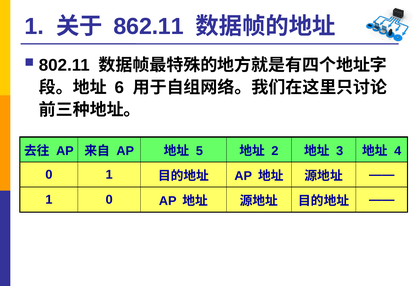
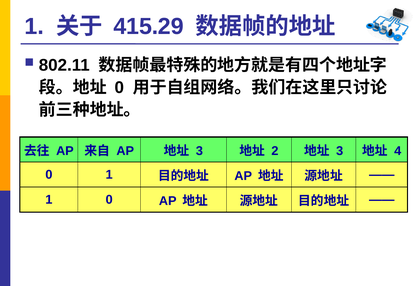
862.11: 862.11 -> 415.29 (149, 27)
6: 6 -> 0 (119, 87)
5: 5 -> 3 (199, 151)
